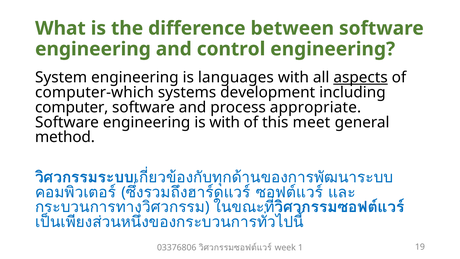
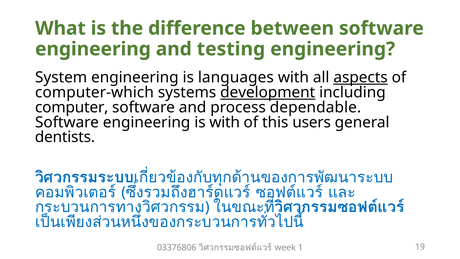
control: control -> testing (231, 49)
development underline: none -> present (268, 92)
appropriate: appropriate -> dependable (315, 107)
meet: meet -> users (312, 122)
method: method -> dentists (65, 137)
